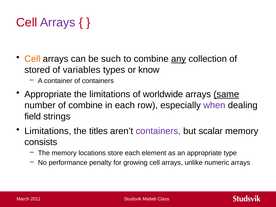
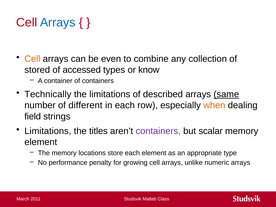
Arrays colour: purple -> blue (58, 22)
such: such -> even (111, 59)
any underline: present -> none (179, 59)
variables: variables -> accessed (82, 70)
Appropriate: Appropriate -> Technically (48, 94)
worldwide: worldwide -> described (163, 94)
of combine: combine -> different (85, 105)
when colour: purple -> orange (214, 105)
consists: consists -> element (41, 142)
